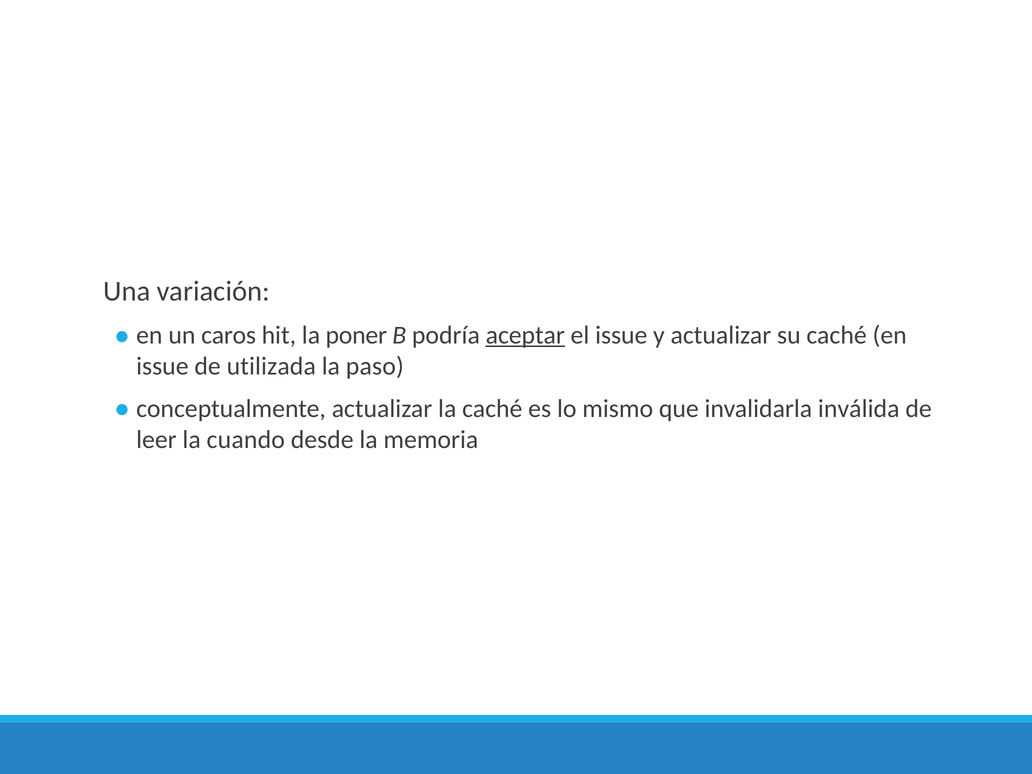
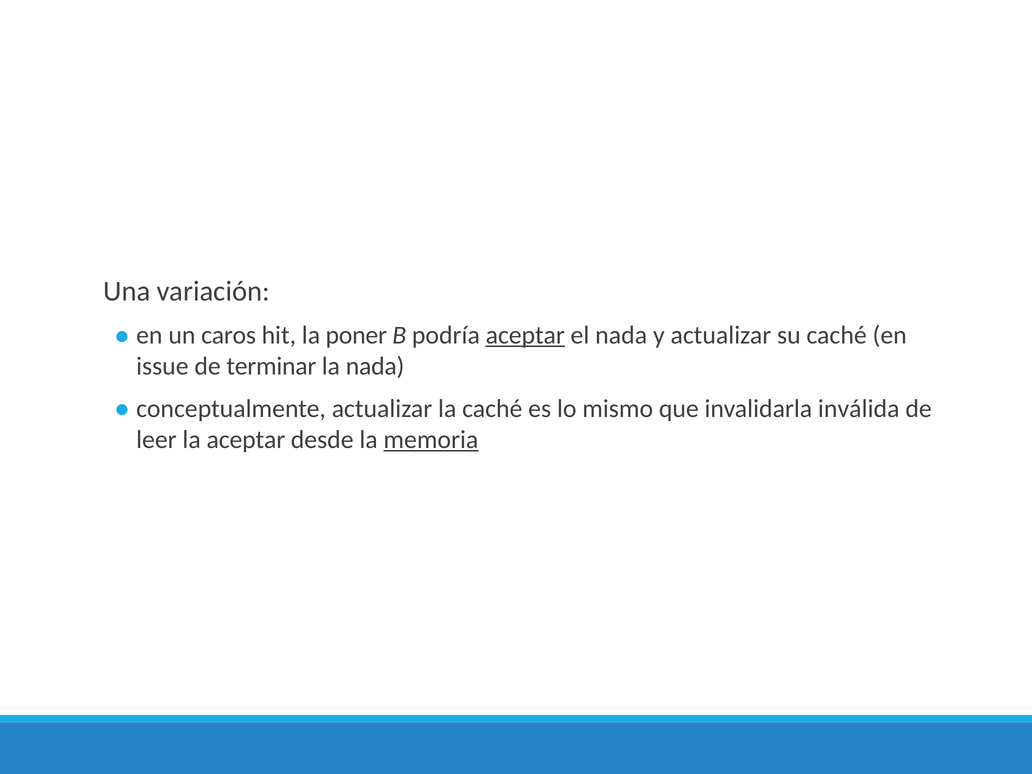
el issue: issue -> nada (621, 335)
utilizada: utilizada -> terminar (271, 366)
la paso: paso -> nada (375, 366)
la cuando: cuando -> aceptar (246, 440)
memoria underline: none -> present (431, 440)
